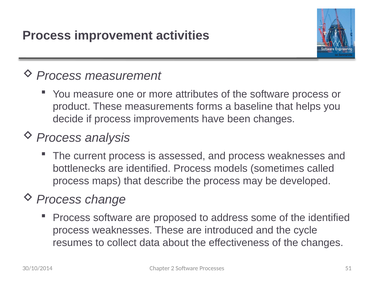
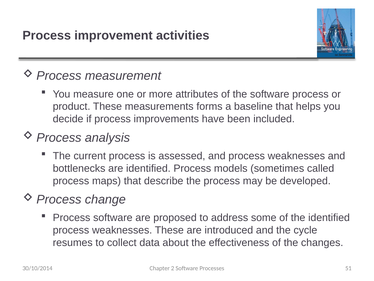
been changes: changes -> included (274, 119)
